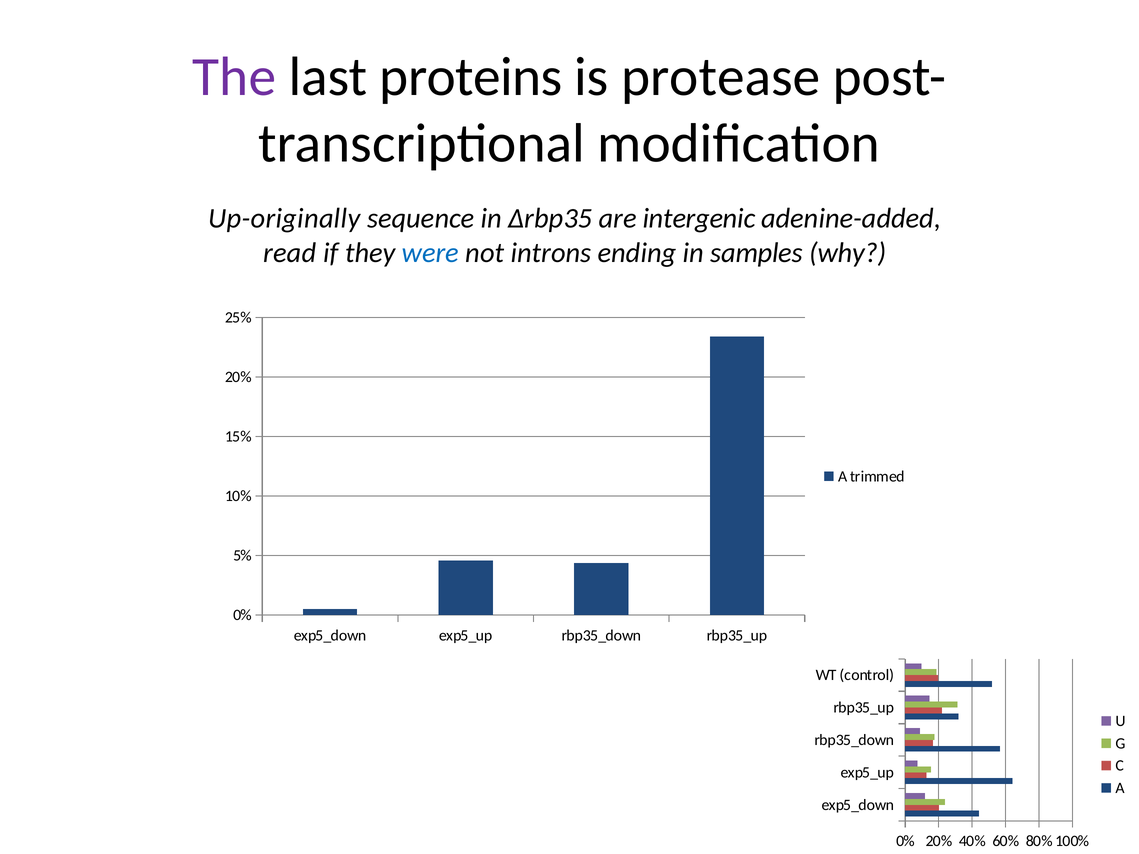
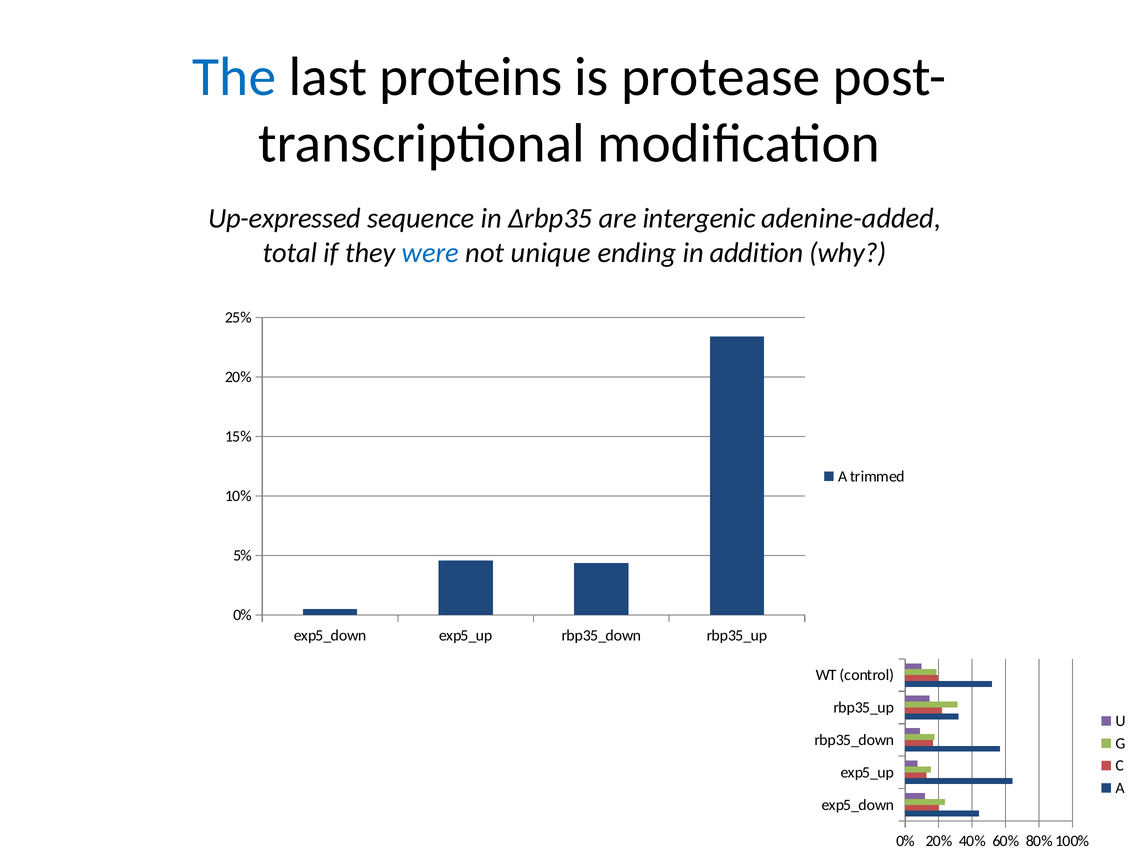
The colour: purple -> blue (234, 77)
Up-originally: Up-originally -> Up-expressed (285, 219)
read: read -> total (290, 253)
introns: introns -> unique (551, 253)
samples: samples -> addition (757, 253)
